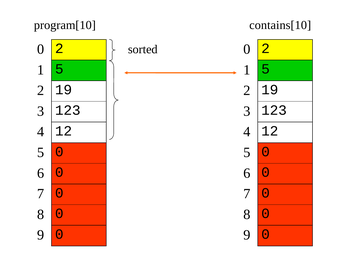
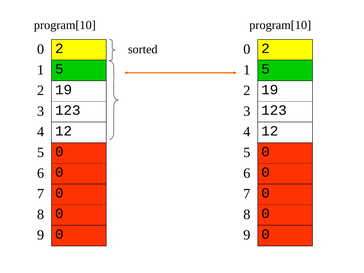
contains[10: contains[10 -> program[10 (280, 25)
